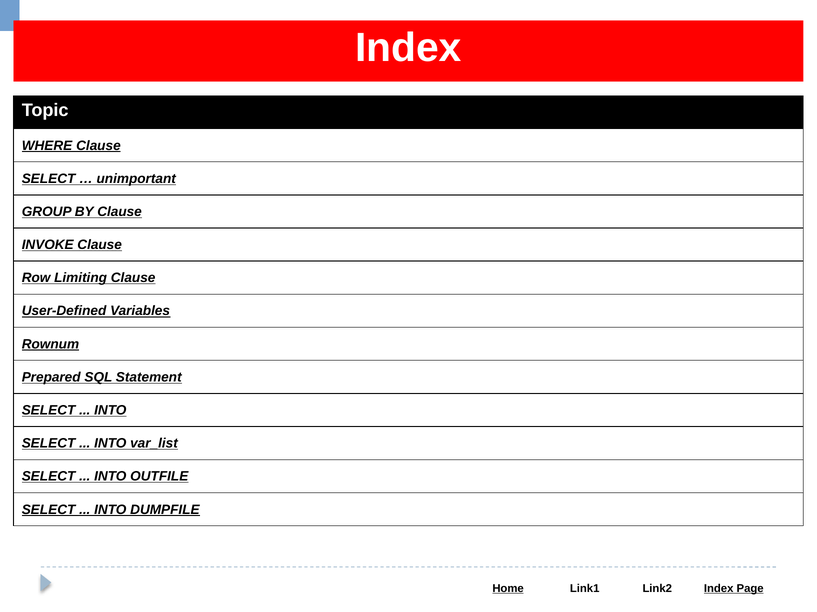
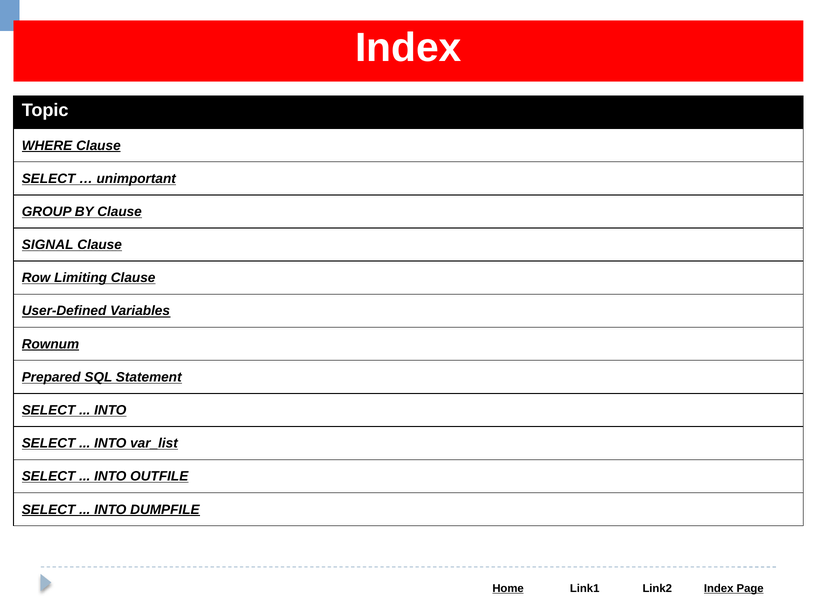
INVOKE: INVOKE -> SIGNAL (48, 245)
